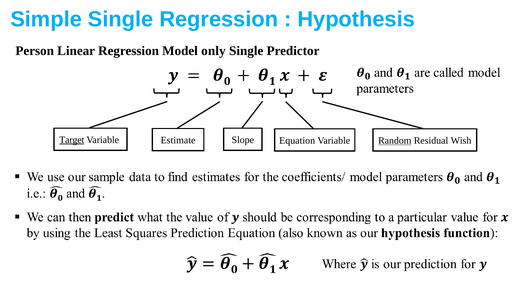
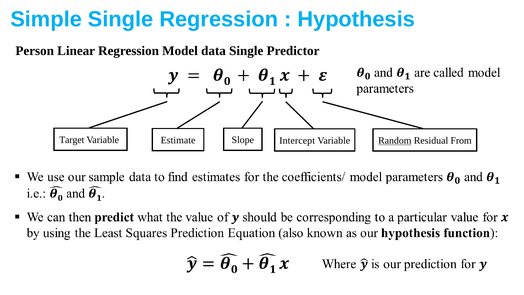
only: only -> data (214, 51)
Target underline: present -> none (72, 140)
Equation: Equation -> Intercept (297, 141)
Wish: Wish -> From (461, 141)
